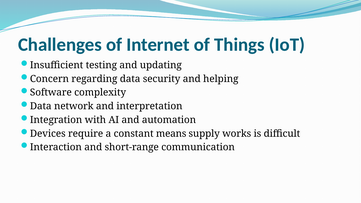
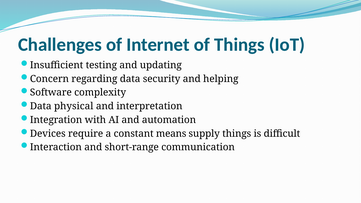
network: network -> physical (74, 106)
supply works: works -> things (237, 134)
